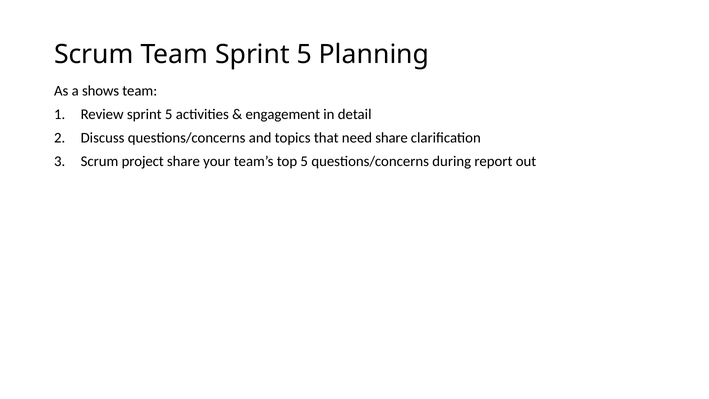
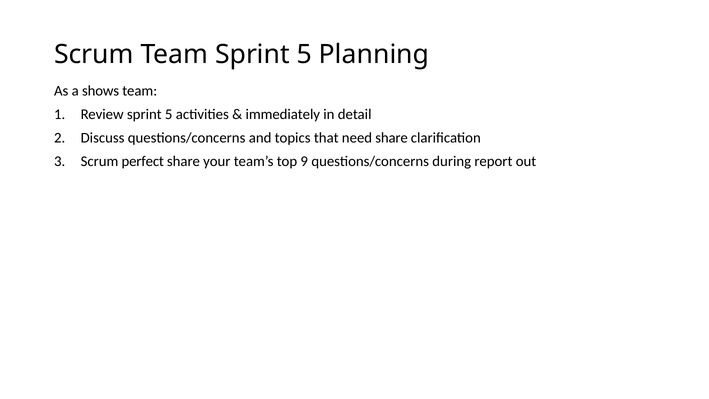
engagement: engagement -> immediately (283, 114)
project: project -> perfect (143, 161)
top 5: 5 -> 9 (304, 161)
